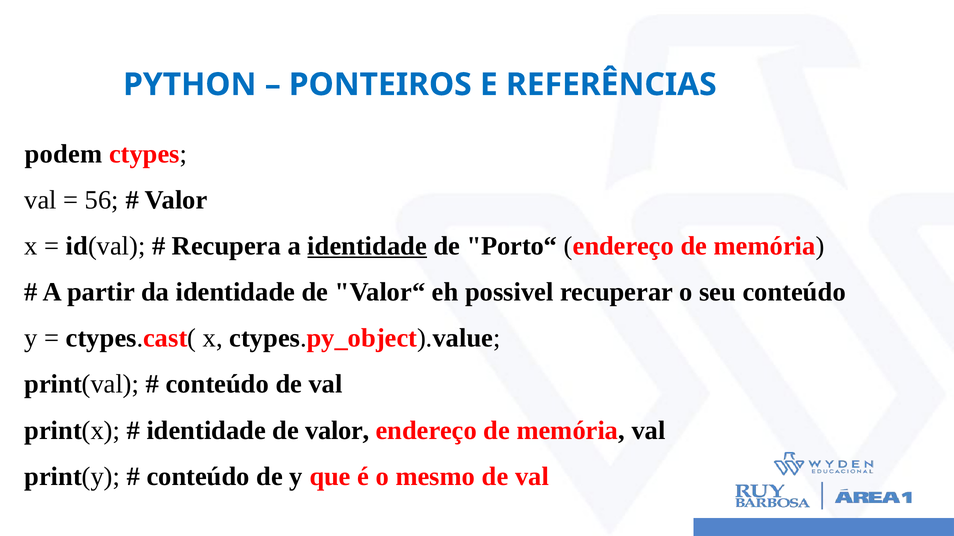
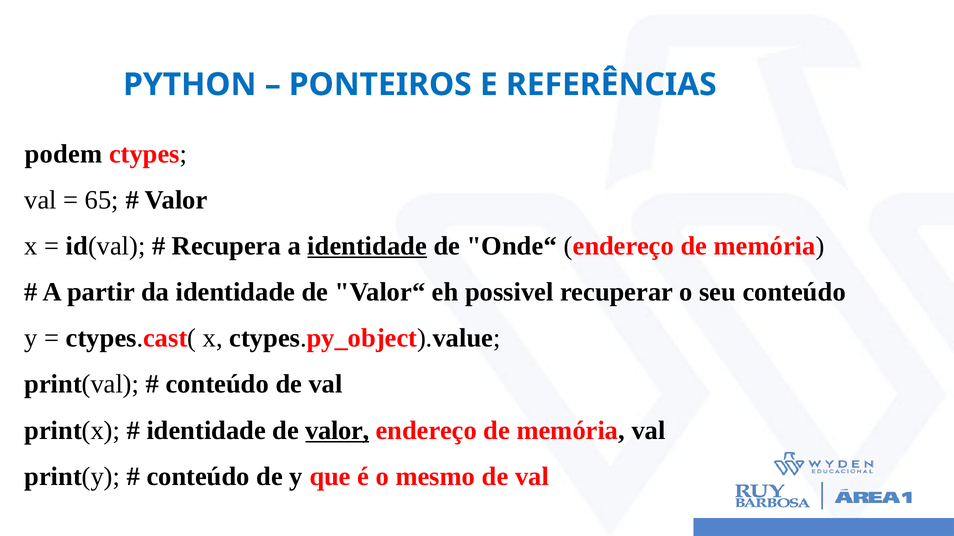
56: 56 -> 65 (102, 200)
Porto“: Porto“ -> Onde“ (512, 246)
valor underline: none -> present (337, 431)
